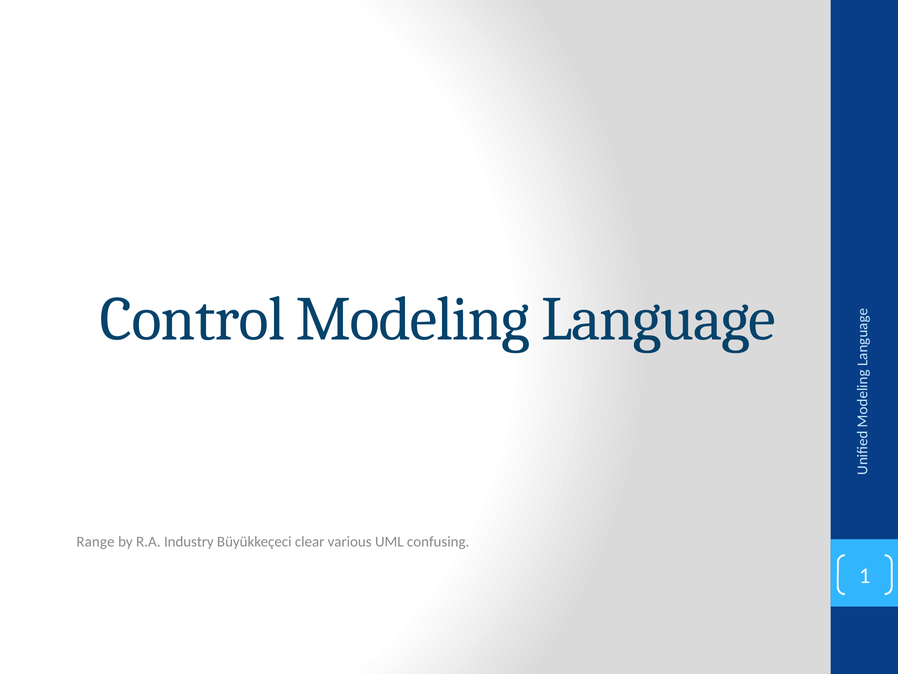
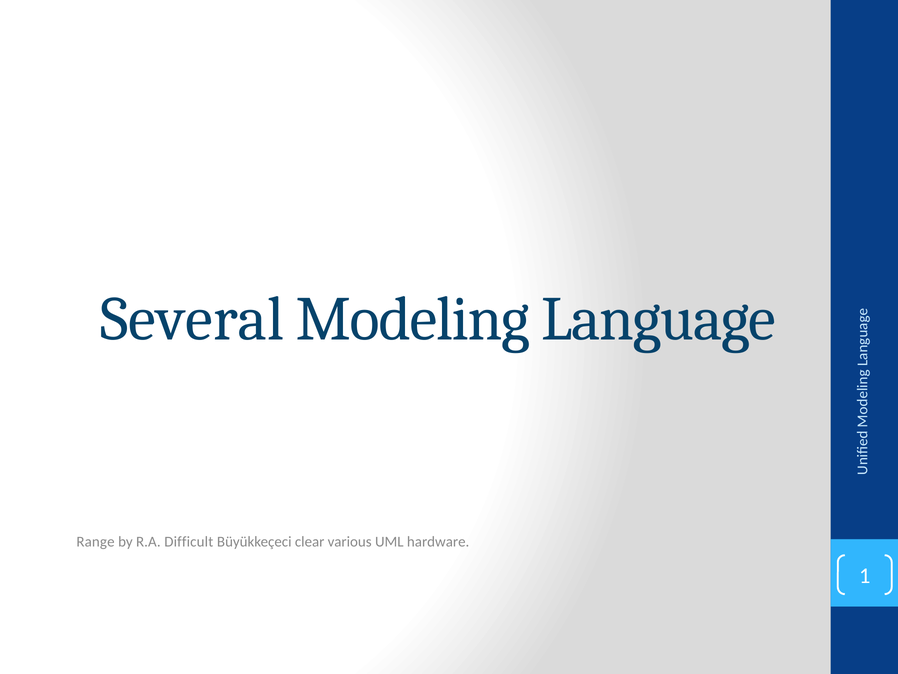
Control: Control -> Several (192, 319)
Industry: Industry -> Difficult (189, 541)
confusing: confusing -> hardware (438, 541)
